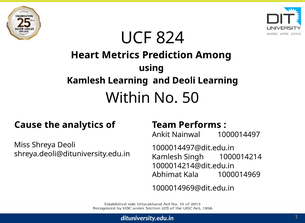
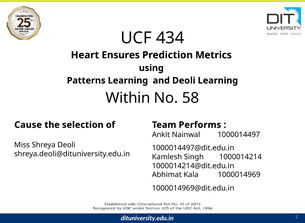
824: 824 -> 434 (170, 38)
Metrics: Metrics -> Ensures (121, 55)
Among: Among -> Metrics (214, 55)
Kamlesh: Kamlesh -> Patterns (86, 81)
50: 50 -> 58 (191, 98)
analytics: analytics -> selection (83, 125)
